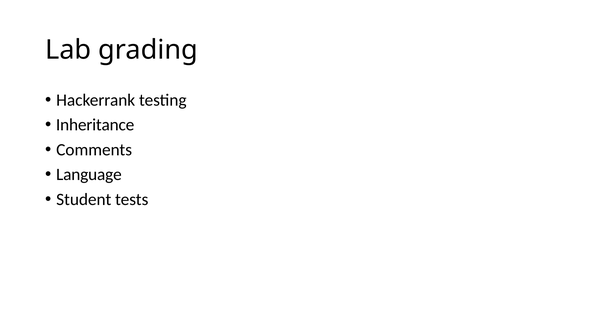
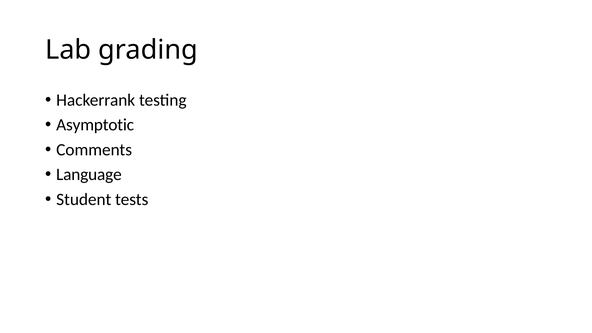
Inheritance: Inheritance -> Asymptotic (95, 125)
